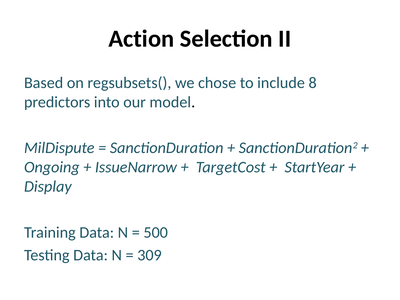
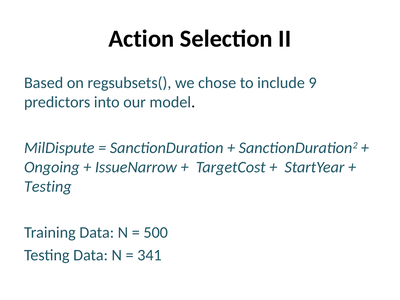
8: 8 -> 9 (313, 83)
Display: Display -> Testing (48, 187)
309: 309 -> 341 (149, 255)
